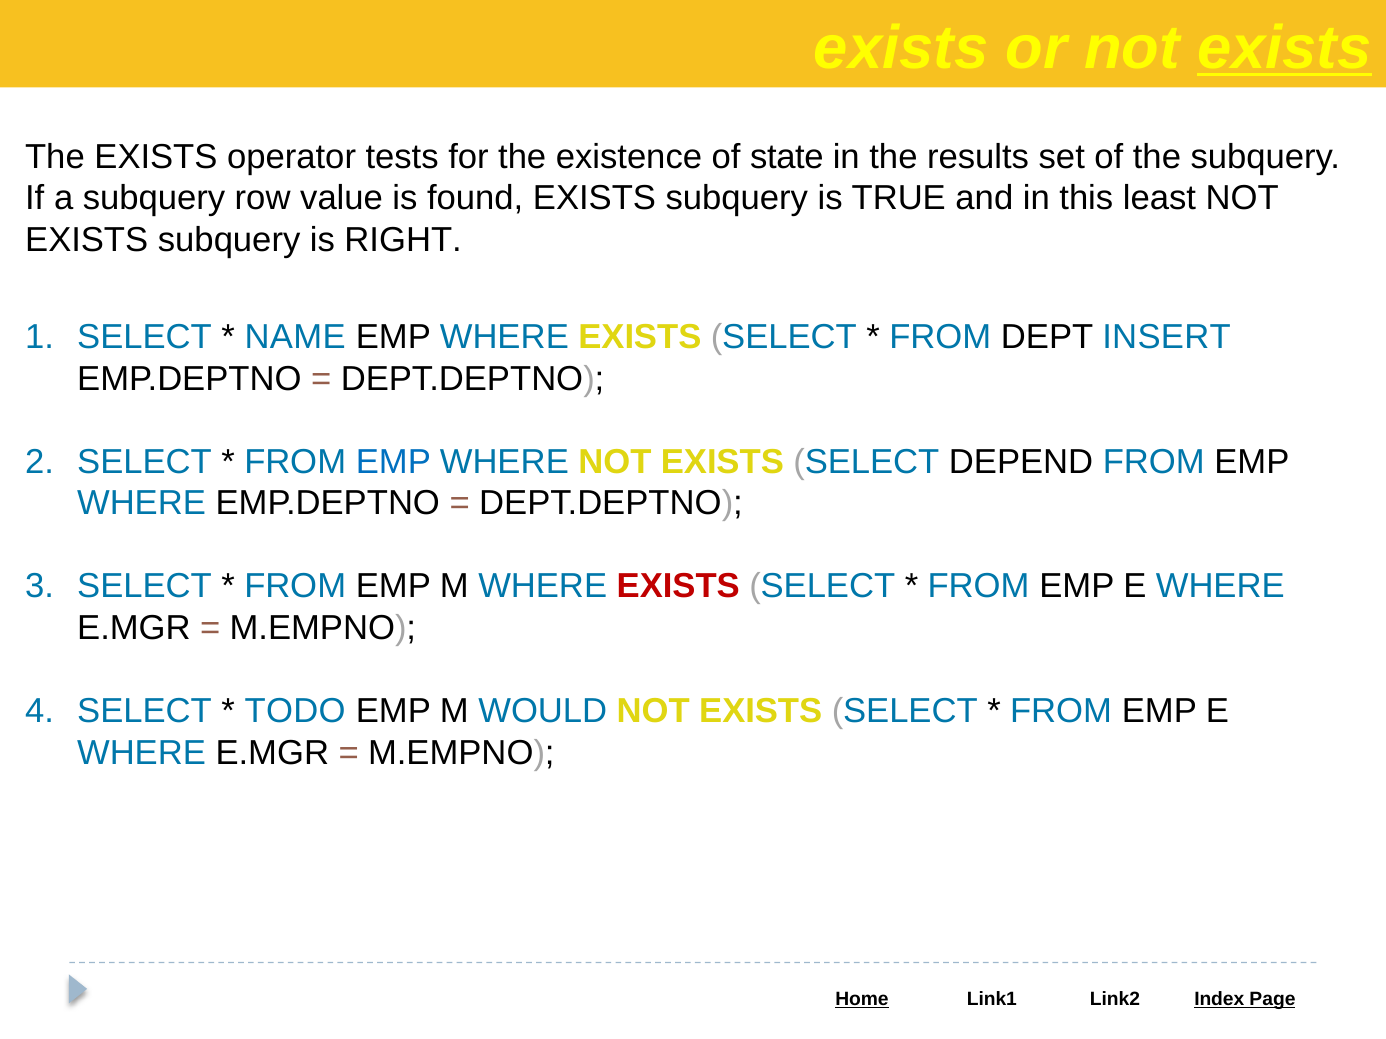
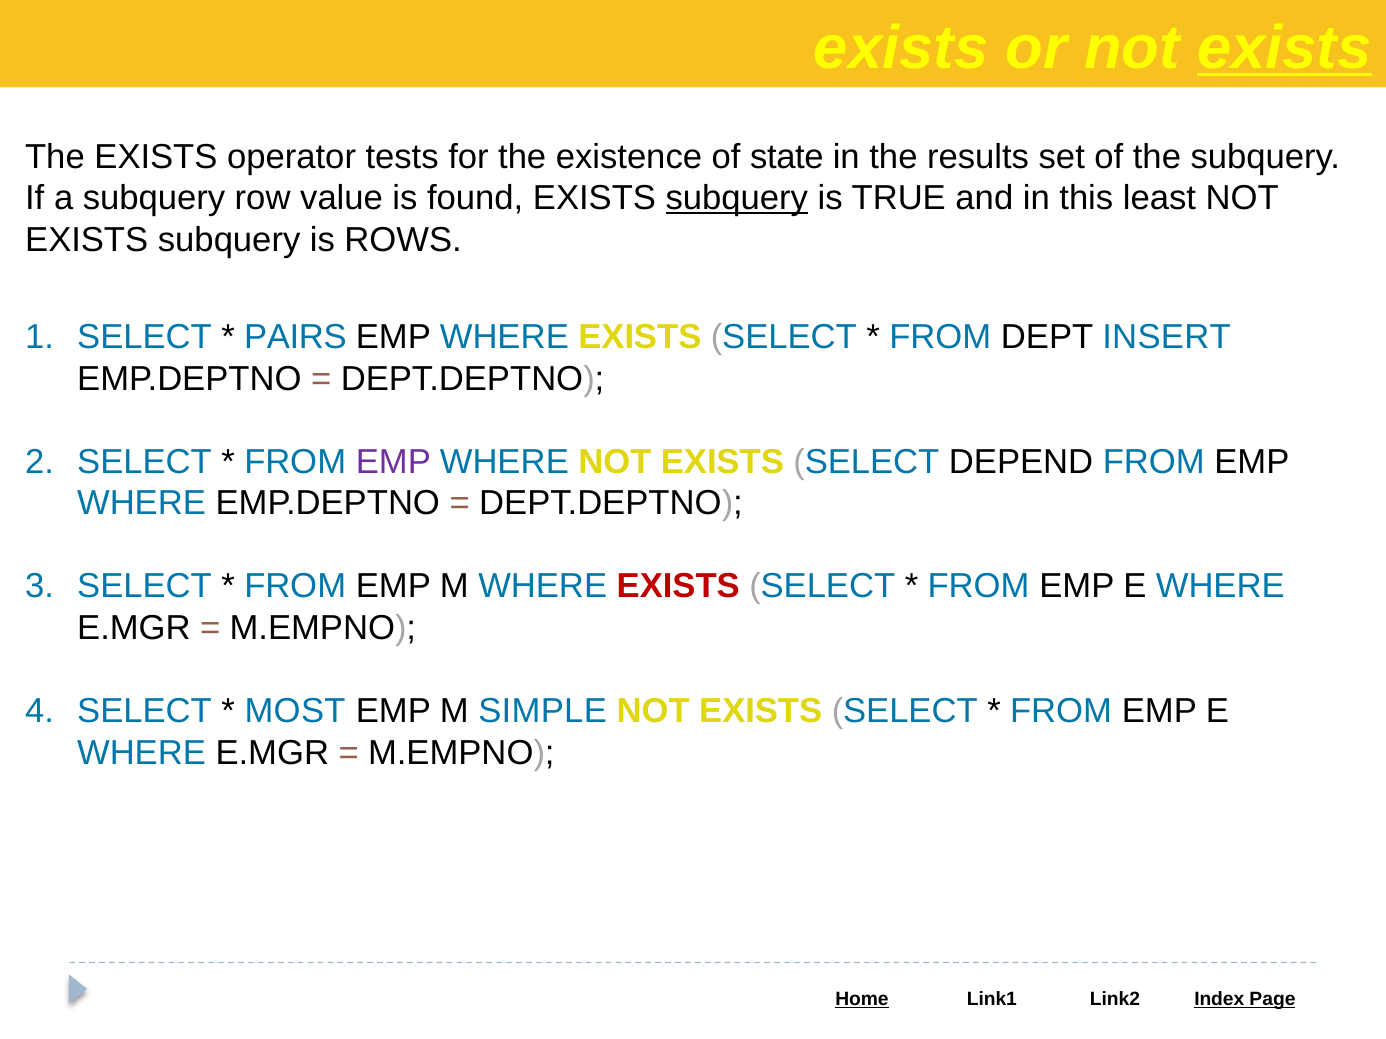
subquery underline: none -> present (737, 199)
RIGHT: RIGHT -> ROWS (403, 240)
NAME: NAME -> PAIRS (295, 337)
EMP colour: blue -> purple (393, 462)
TODO: TODO -> MOST (295, 712)
WOULD: WOULD -> SIMPLE (543, 712)
